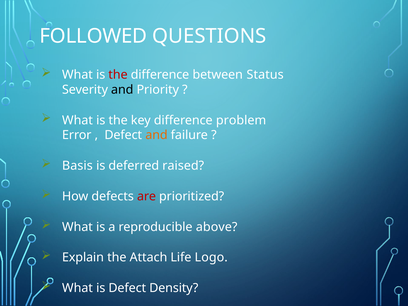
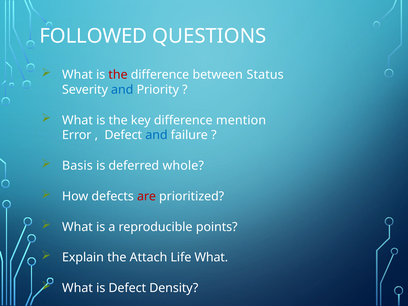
and colour: black -> blue (122, 90)
problem: problem -> mention (241, 120)
and colour: orange -> blue (156, 135)
raised: raised -> whole (183, 166)
above: above -> points (217, 227)
Life Logo: Logo -> What (211, 257)
